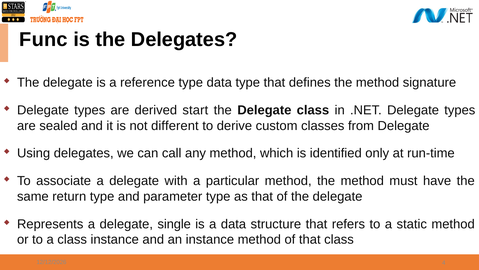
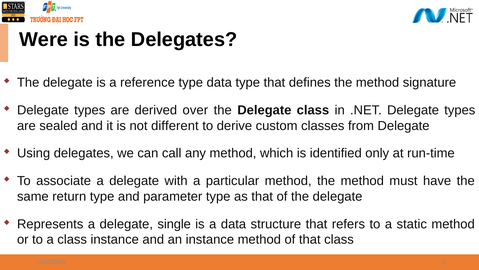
Func: Func -> Were (44, 39)
start: start -> over (195, 110)
